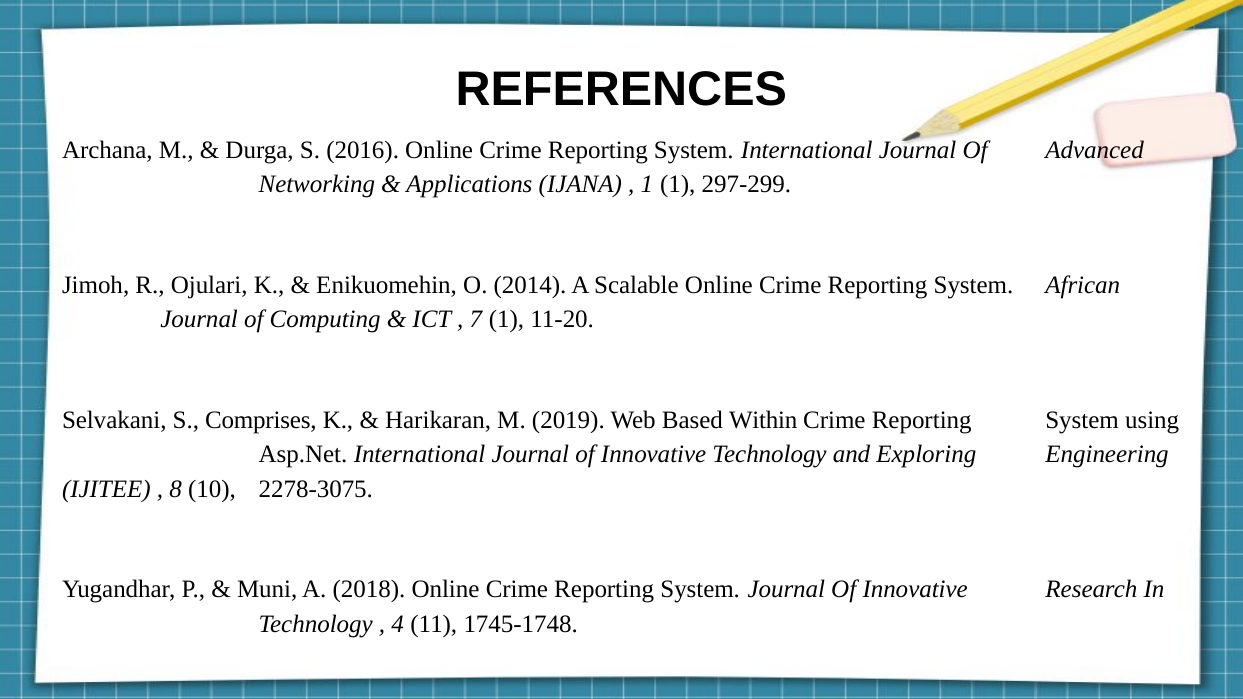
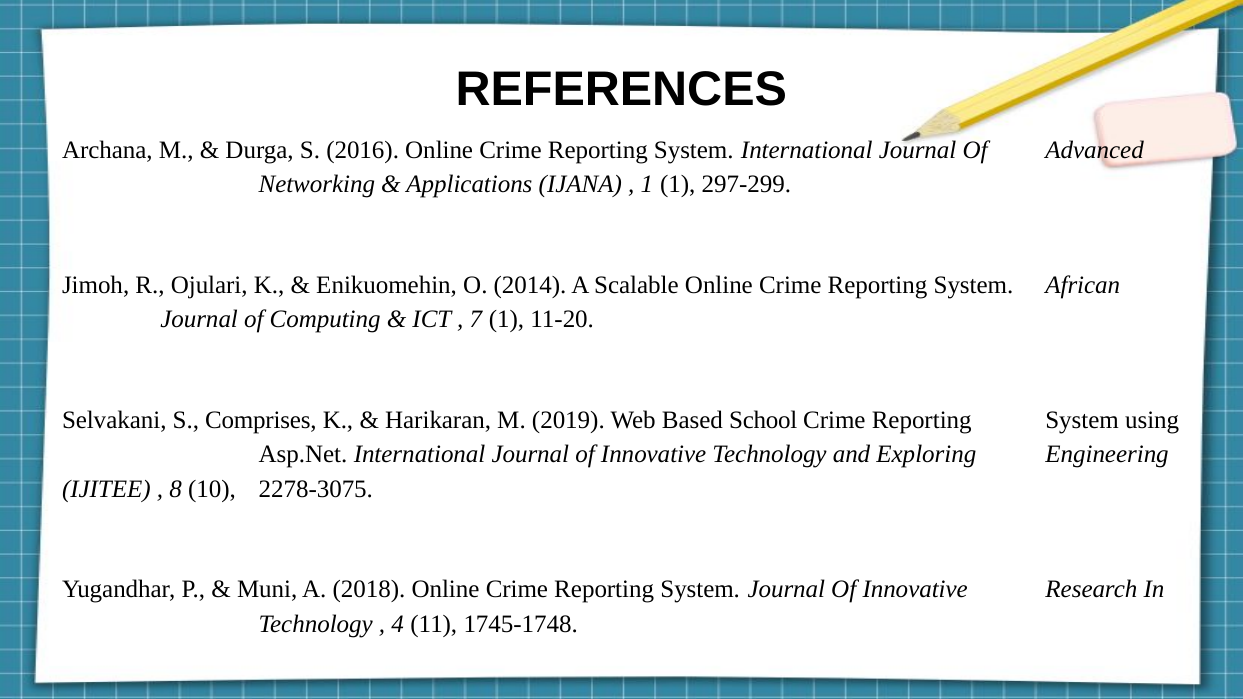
Within: Within -> School (763, 420)
